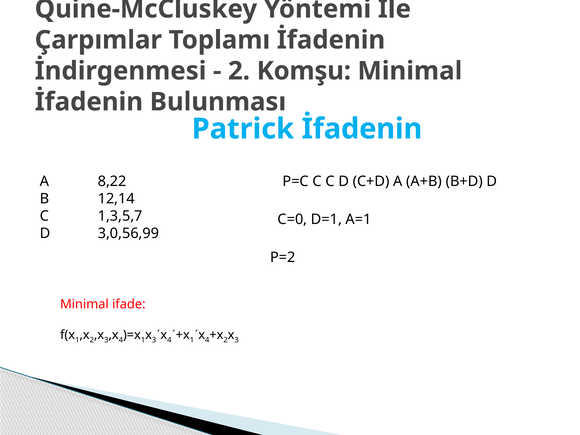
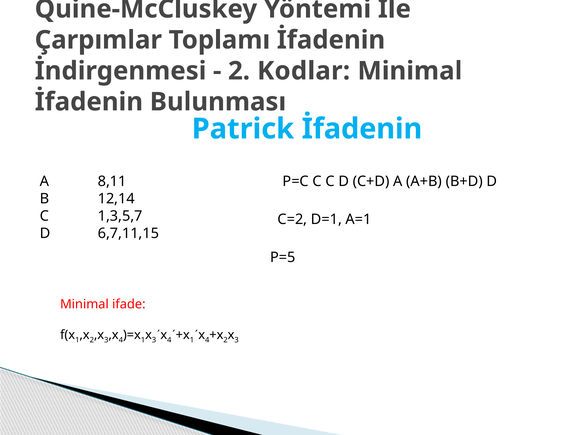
Komşu: Komşu -> Kodlar (304, 71)
8,22: 8,22 -> 8,11 (112, 181)
C=0: C=0 -> C=2 (292, 219)
3,0,56,99: 3,0,56,99 -> 6,7,11,15 (128, 234)
P=2: P=2 -> P=5 (283, 257)
